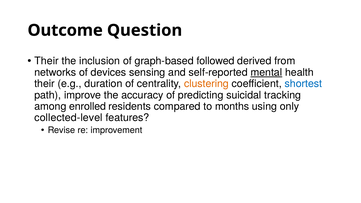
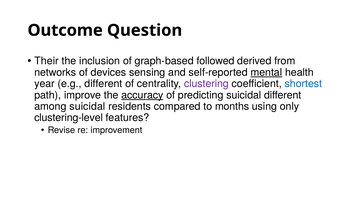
their: their -> year (45, 84)
e.g duration: duration -> different (103, 84)
clustering colour: orange -> purple (206, 84)
accuracy underline: none -> present (142, 95)
suicidal tracking: tracking -> different (283, 95)
among enrolled: enrolled -> suicidal (87, 106)
collected-level: collected-level -> clustering-level (69, 118)
